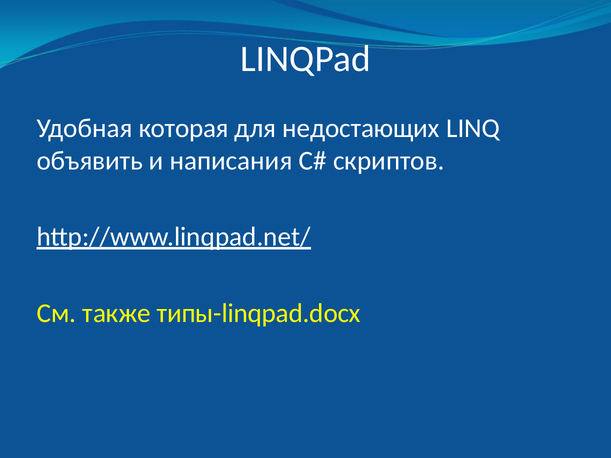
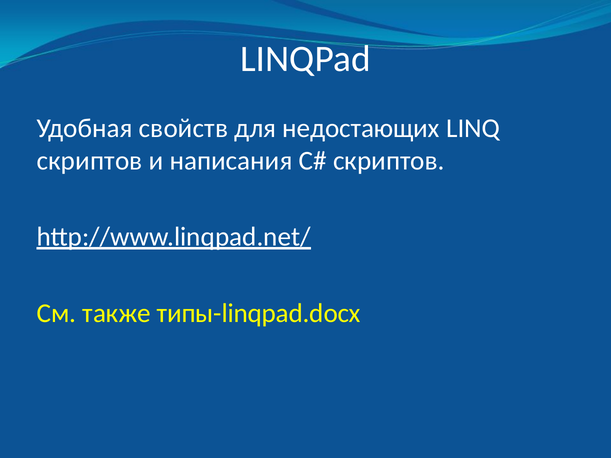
которая: которая -> свойств (183, 128)
объявить: объявить -> скриптов (90, 161)
